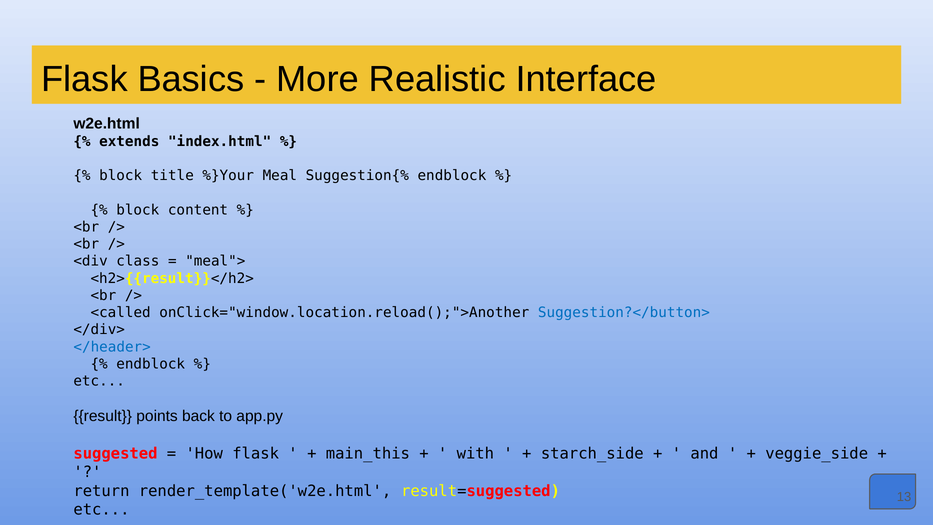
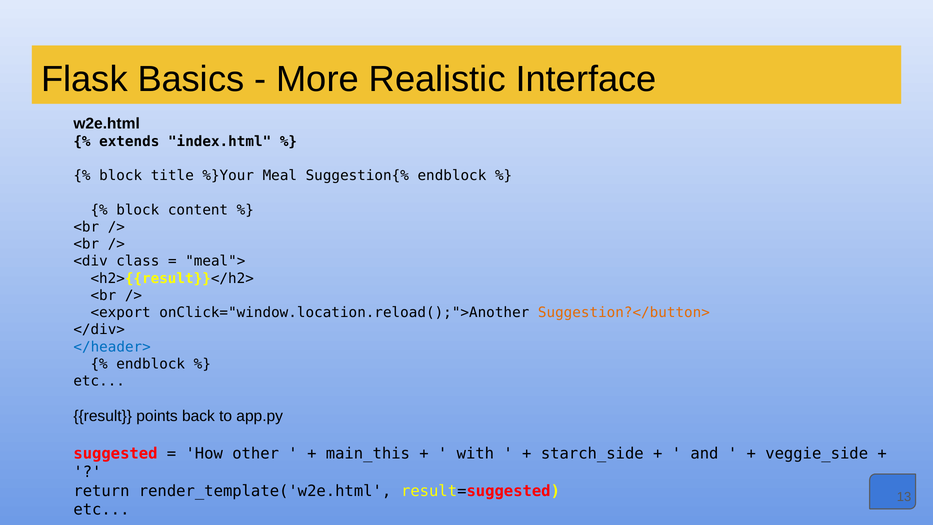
<called: <called -> <export (121, 313)
Suggestion?</button> colour: blue -> orange (624, 313)
How flask: flask -> other (256, 453)
